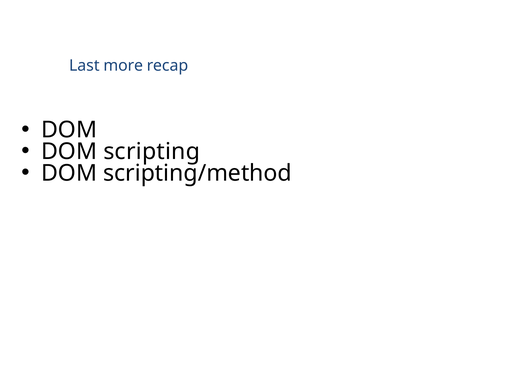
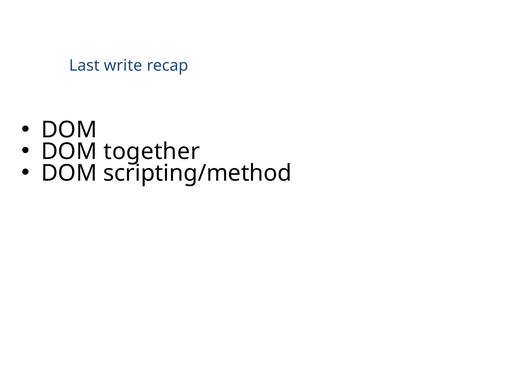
more: more -> write (123, 65)
scripting: scripting -> together (152, 151)
